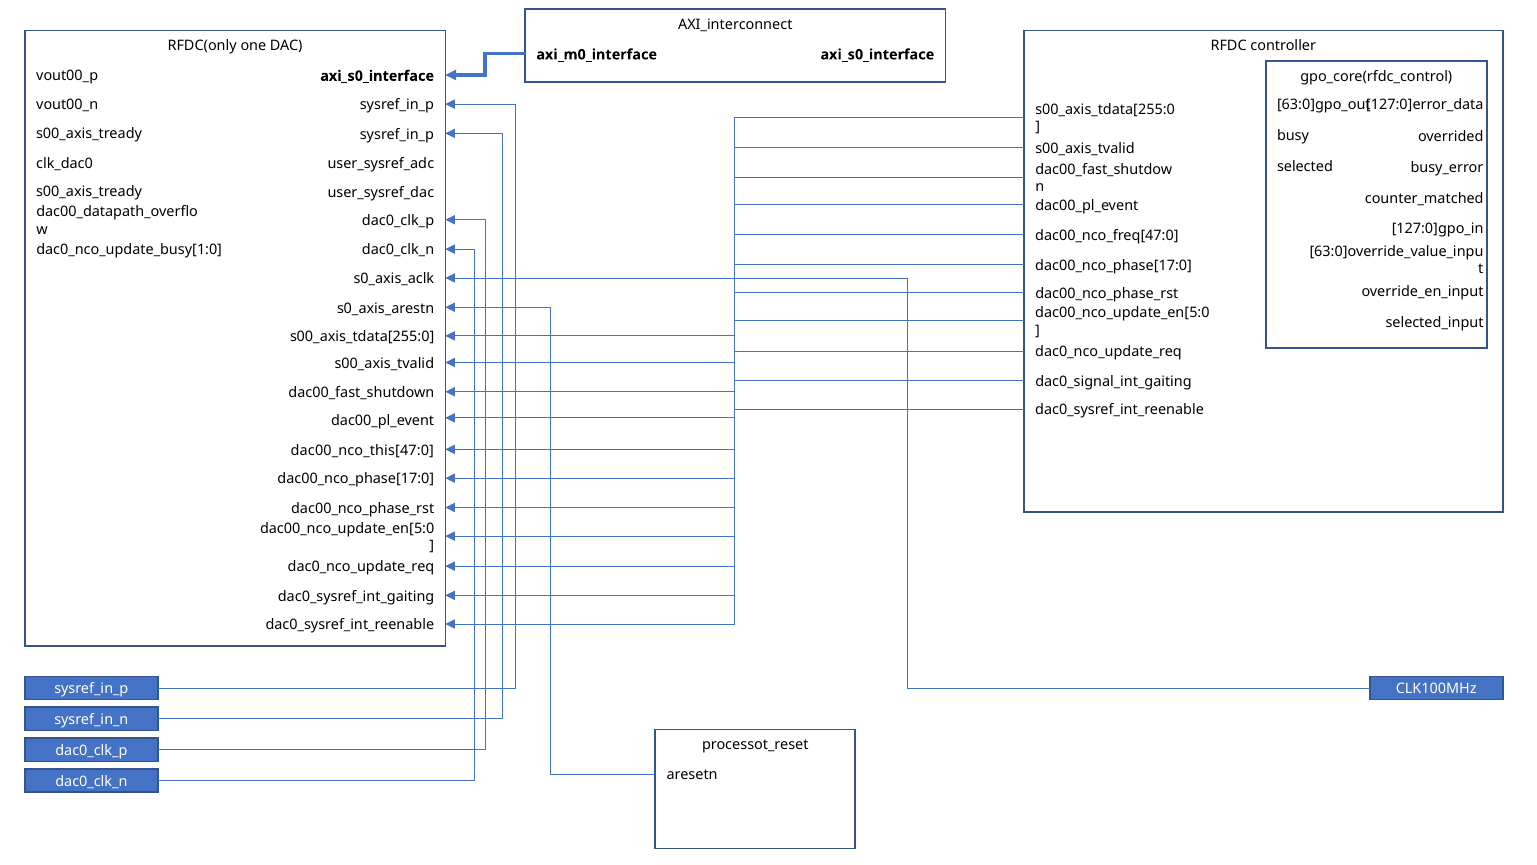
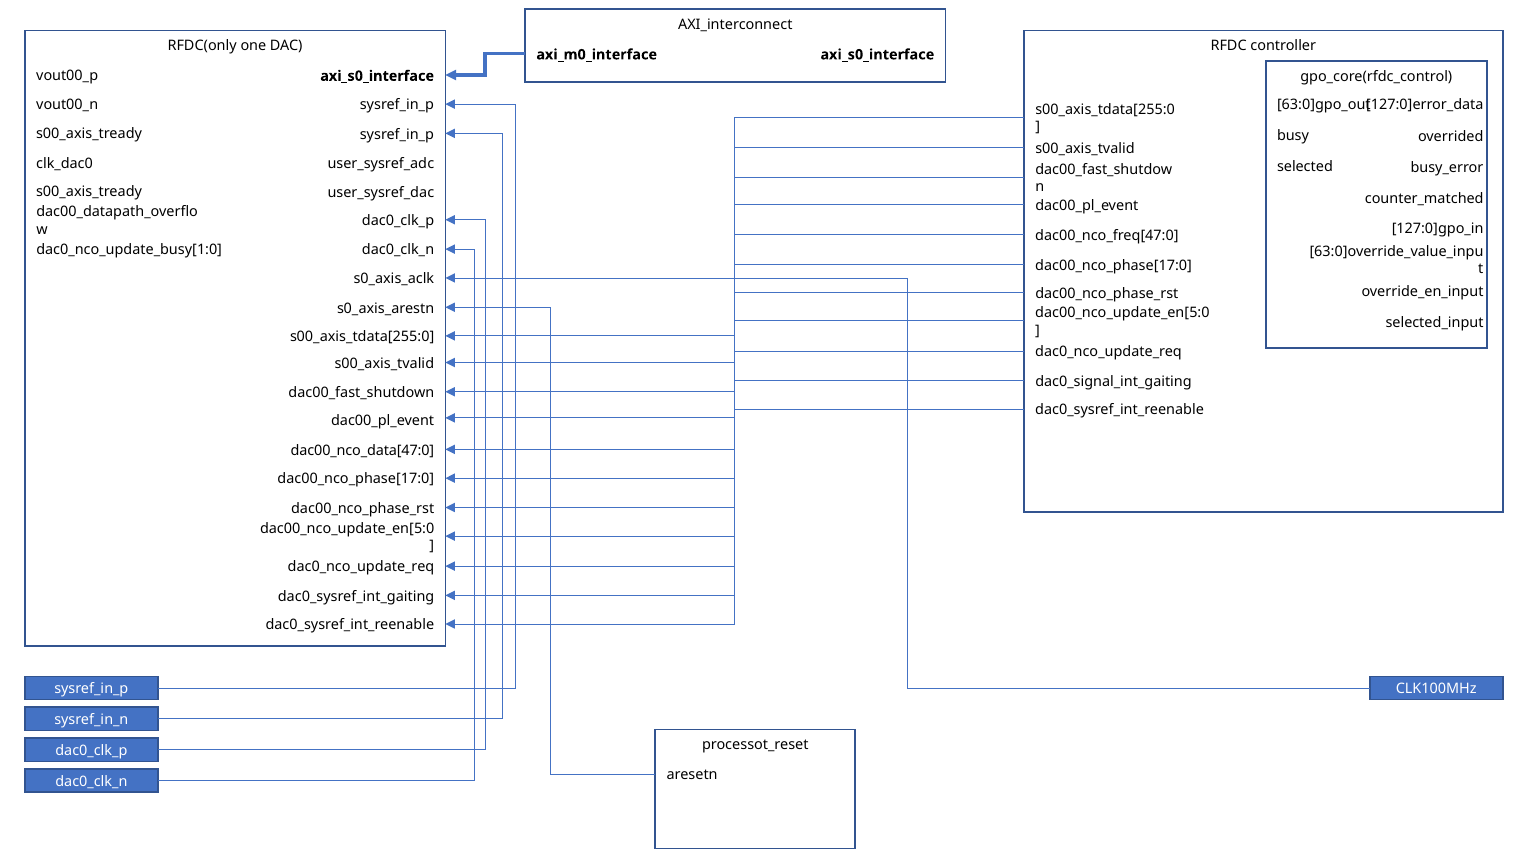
dac00_nco_this[47:0: dac00_nco_this[47:0 -> dac00_nco_data[47:0 (362, 450)
